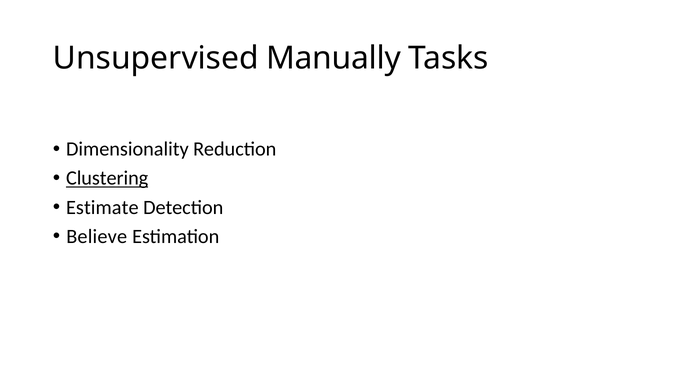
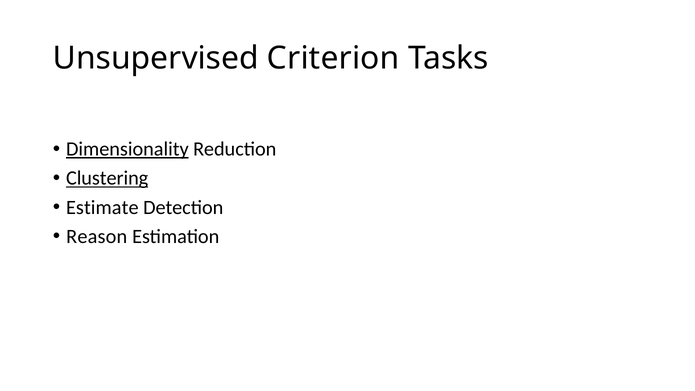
Manually: Manually -> Criterion (333, 58)
Dimensionality underline: none -> present (127, 149)
Believe: Believe -> Reason (97, 237)
